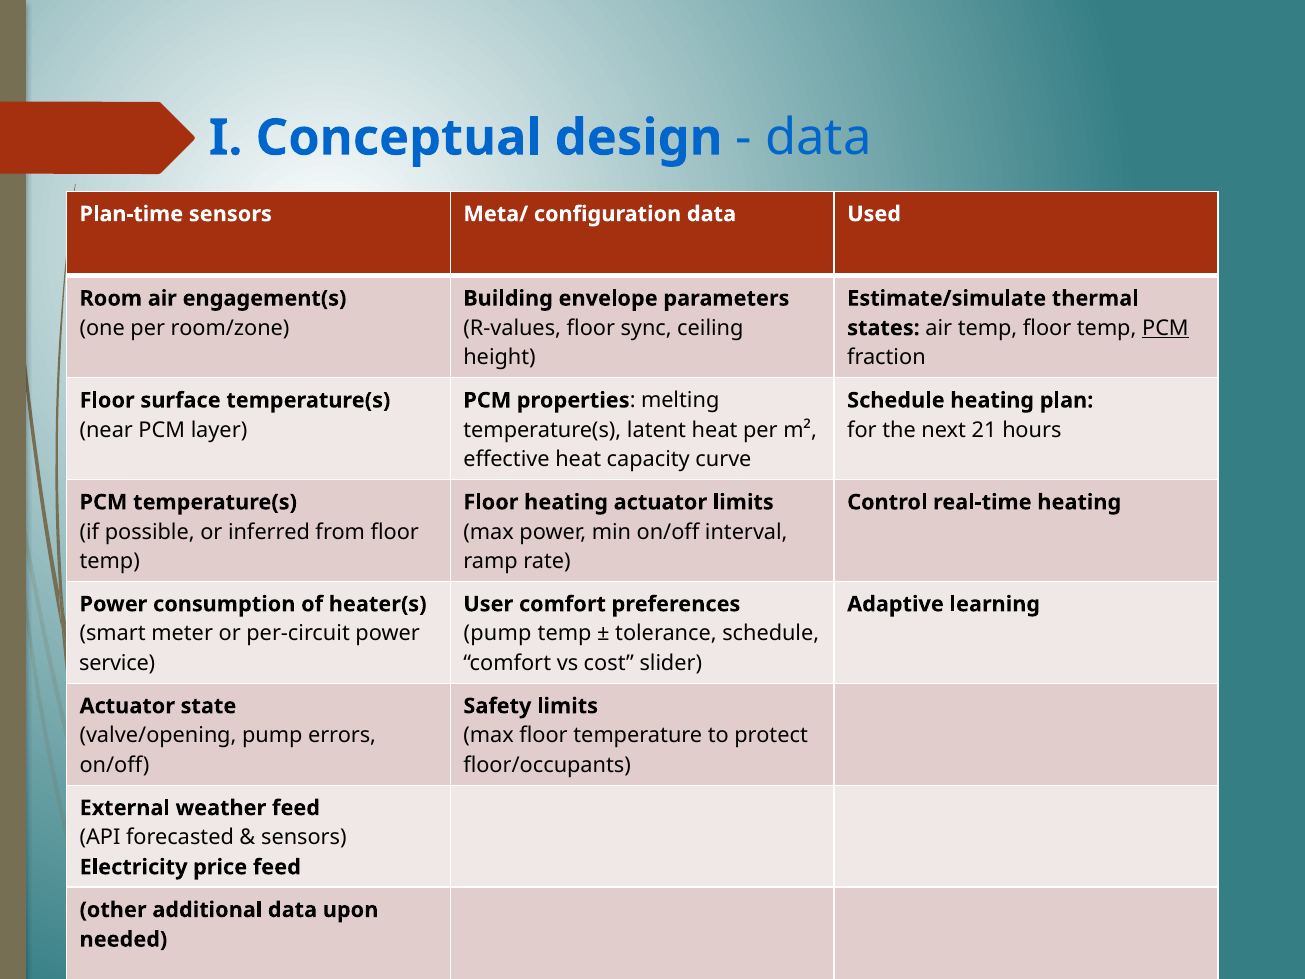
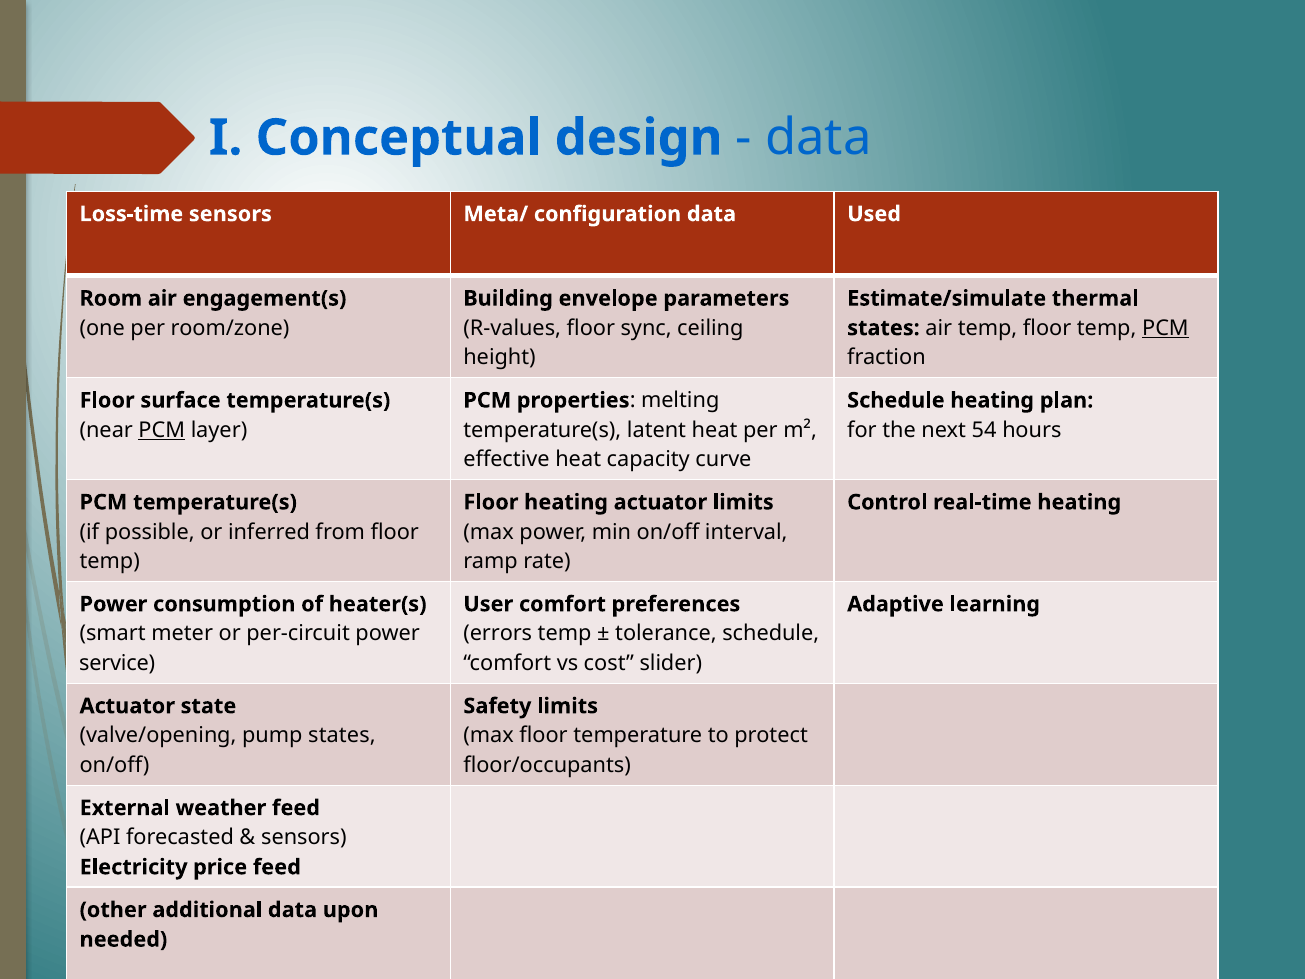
Plan-time: Plan-time -> Loss-time (131, 214)
PCM underline: none -> present (162, 430)
21: 21 -> 54 (984, 430)
pump: pump -> errors (498, 634)
pump errors: errors -> states (342, 735)
